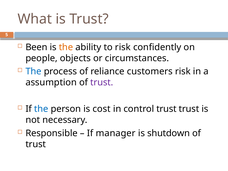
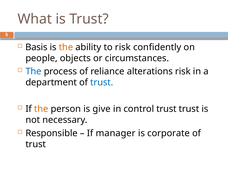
Been: Been -> Basis (36, 47)
customers: customers -> alterations (150, 71)
assumption: assumption -> department (51, 82)
trust colour: purple -> blue (102, 82)
the colour: blue -> orange (41, 109)
cost: cost -> give (102, 109)
shutdown: shutdown -> corporate (169, 133)
